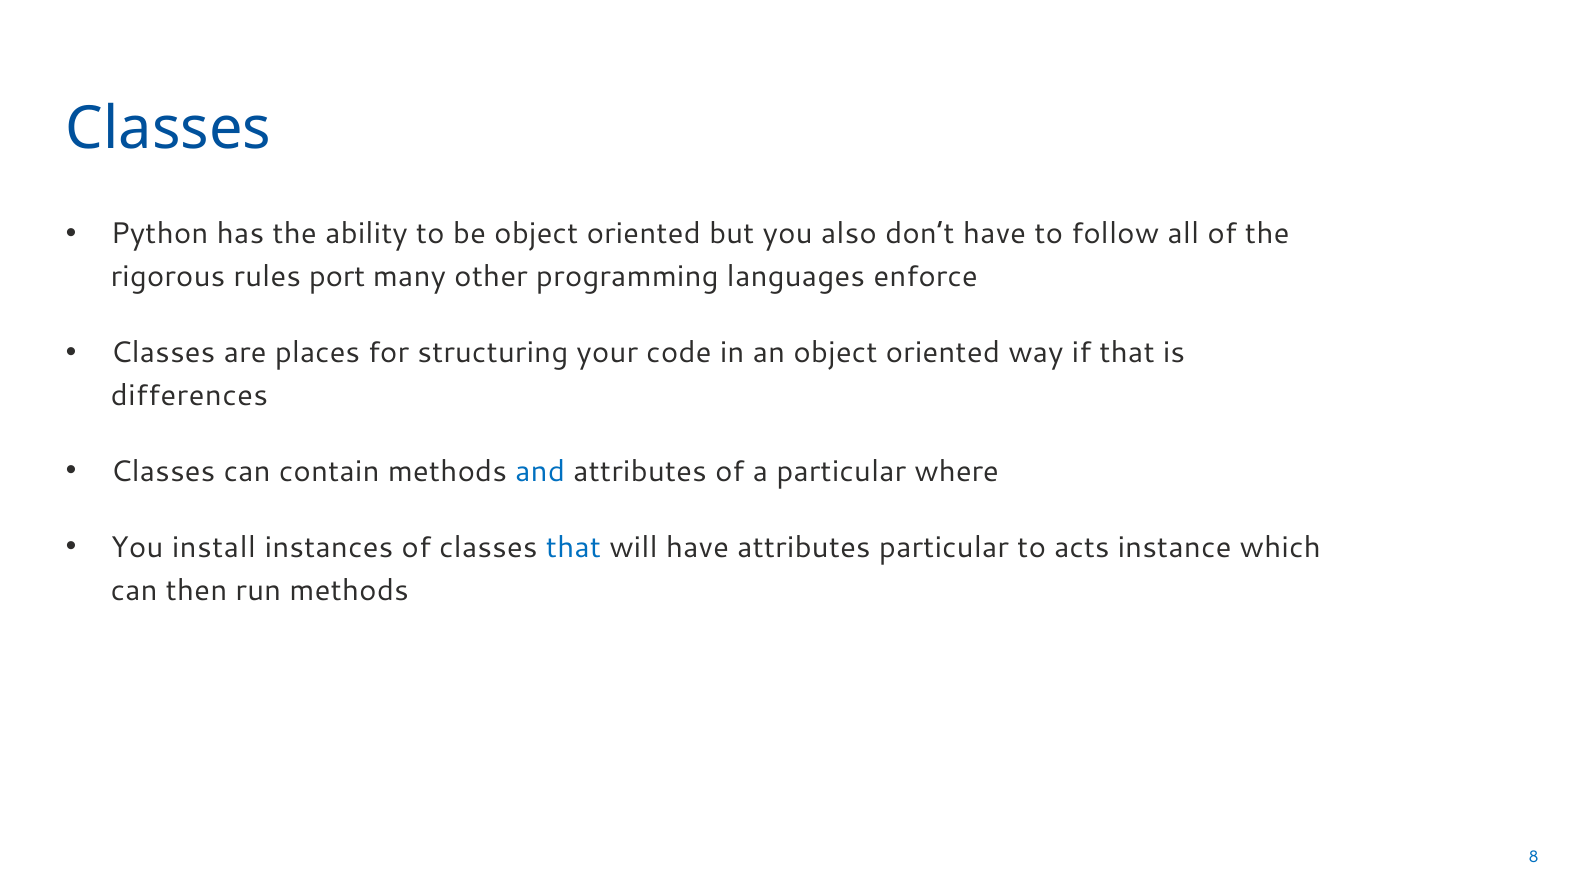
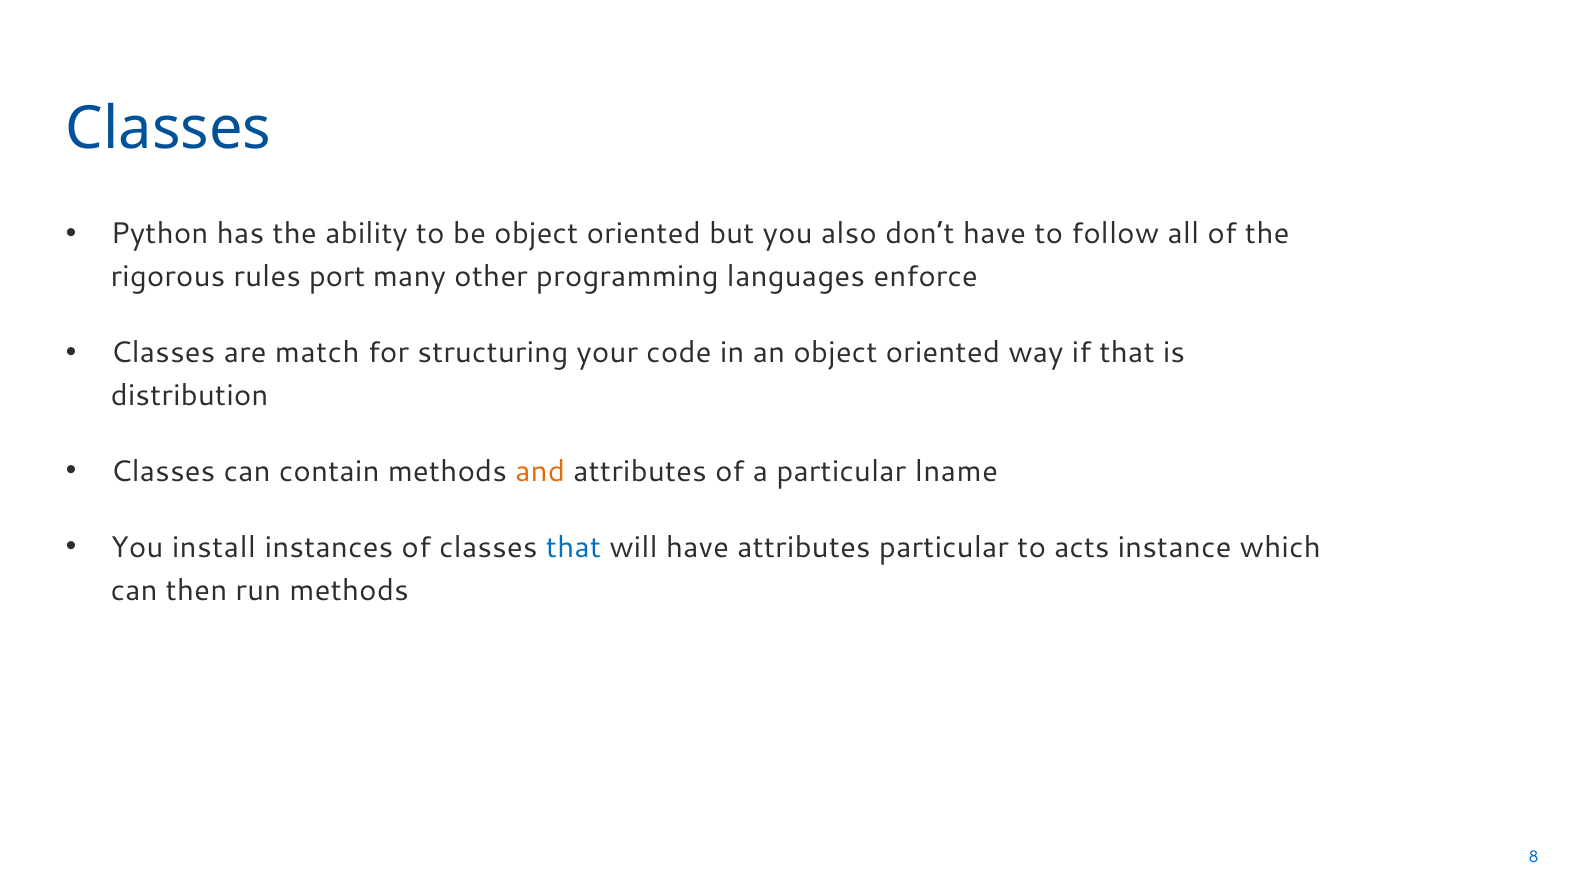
places: places -> match (317, 353)
differences: differences -> distribution (190, 396)
and colour: blue -> orange (540, 472)
where: where -> lname (956, 472)
